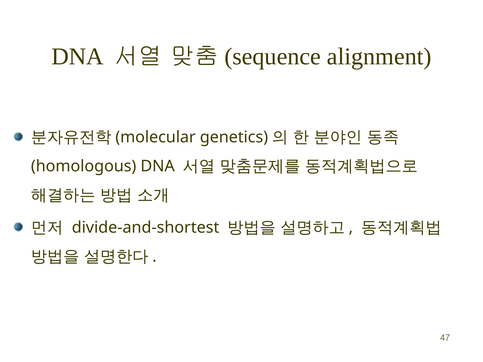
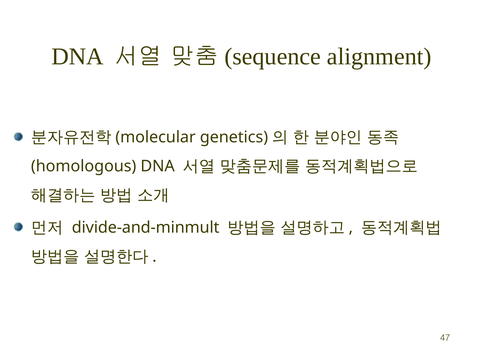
divide-and-shortest: divide-and-shortest -> divide-and-minmult (146, 228)
